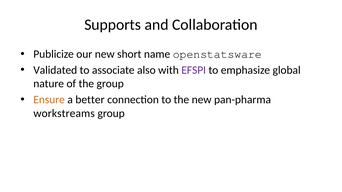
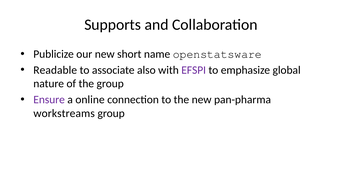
Validated: Validated -> Readable (55, 70)
Ensure colour: orange -> purple (49, 100)
better: better -> online (90, 100)
